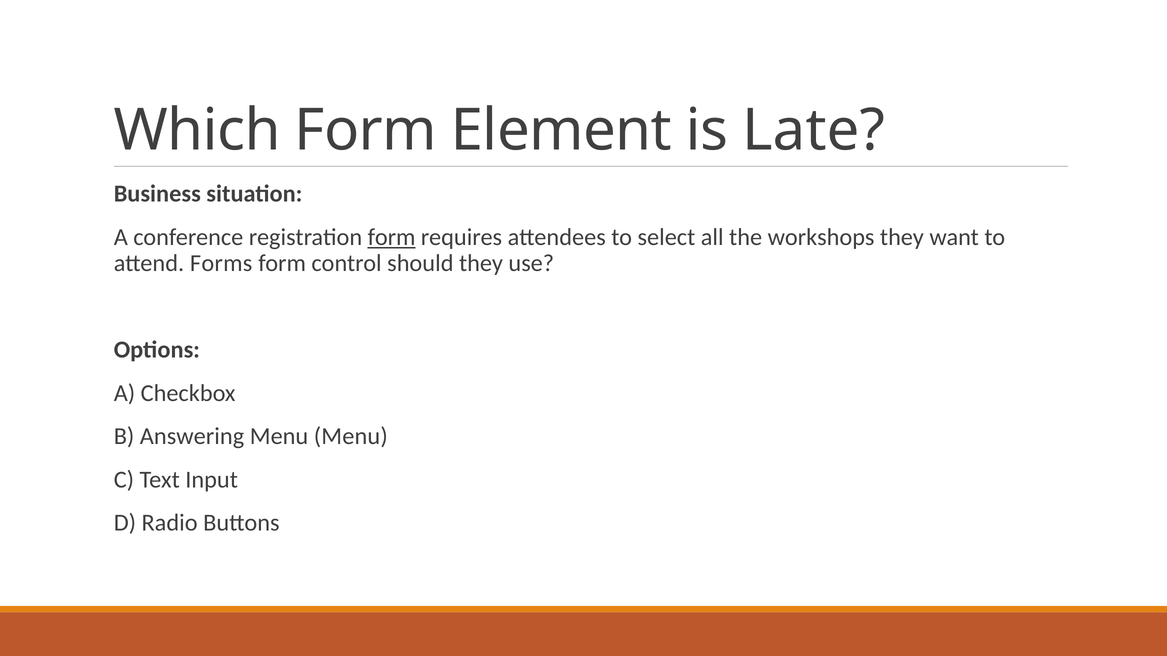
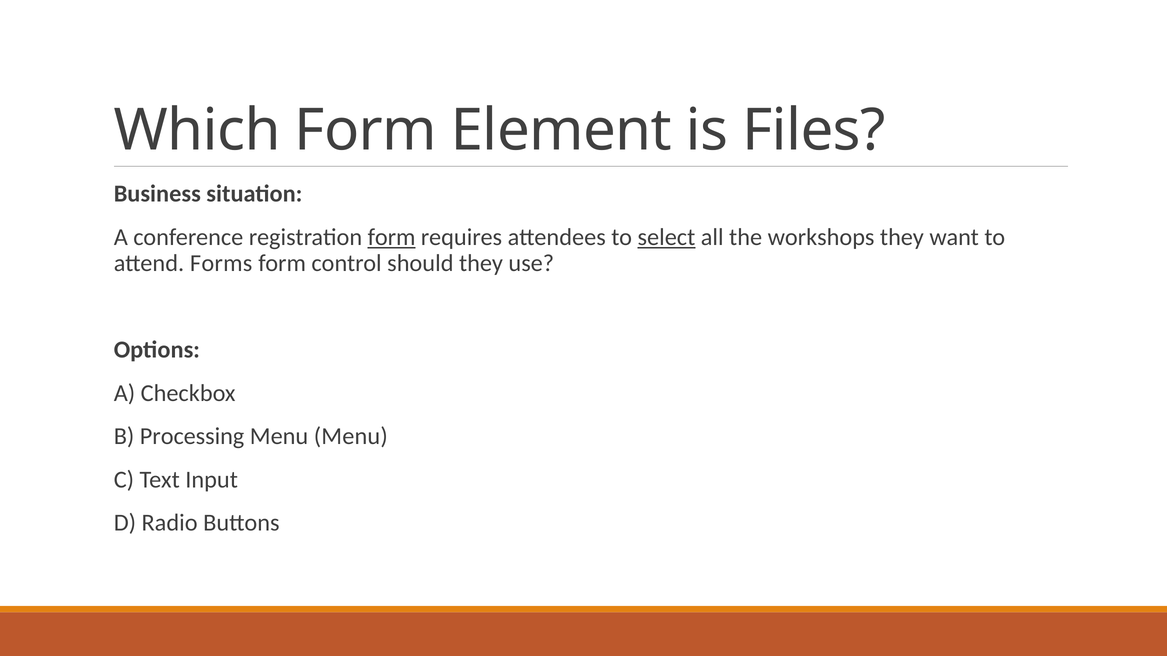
Late: Late -> Files (814, 131)
select underline: none -> present (666, 237)
Answering: Answering -> Processing (192, 437)
